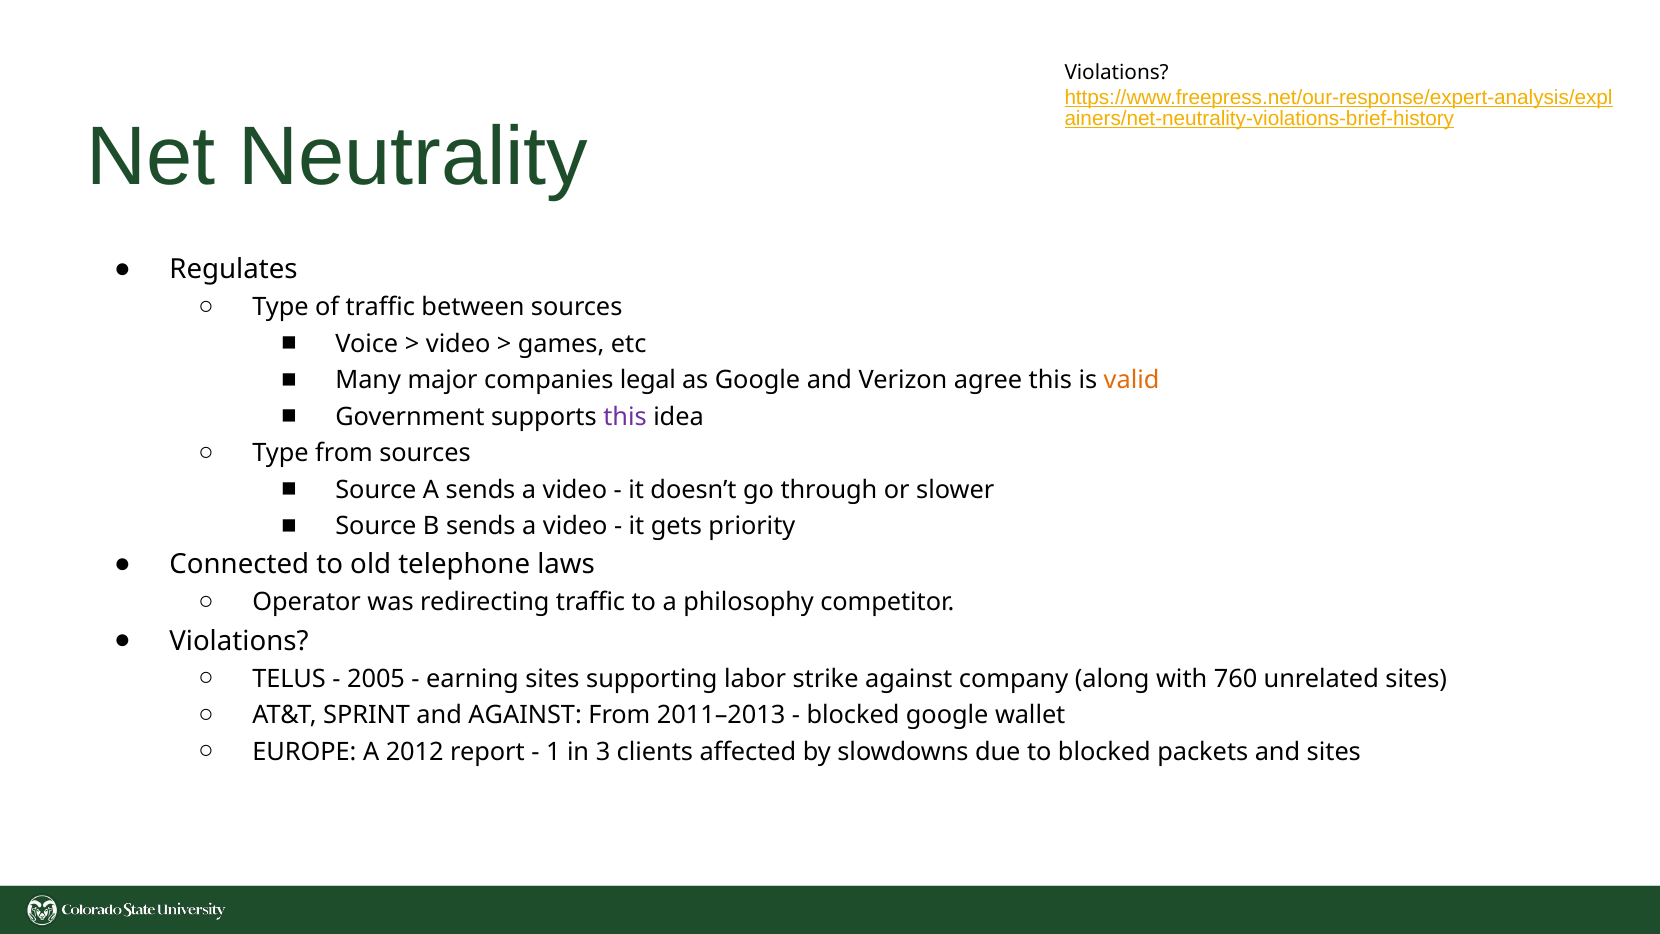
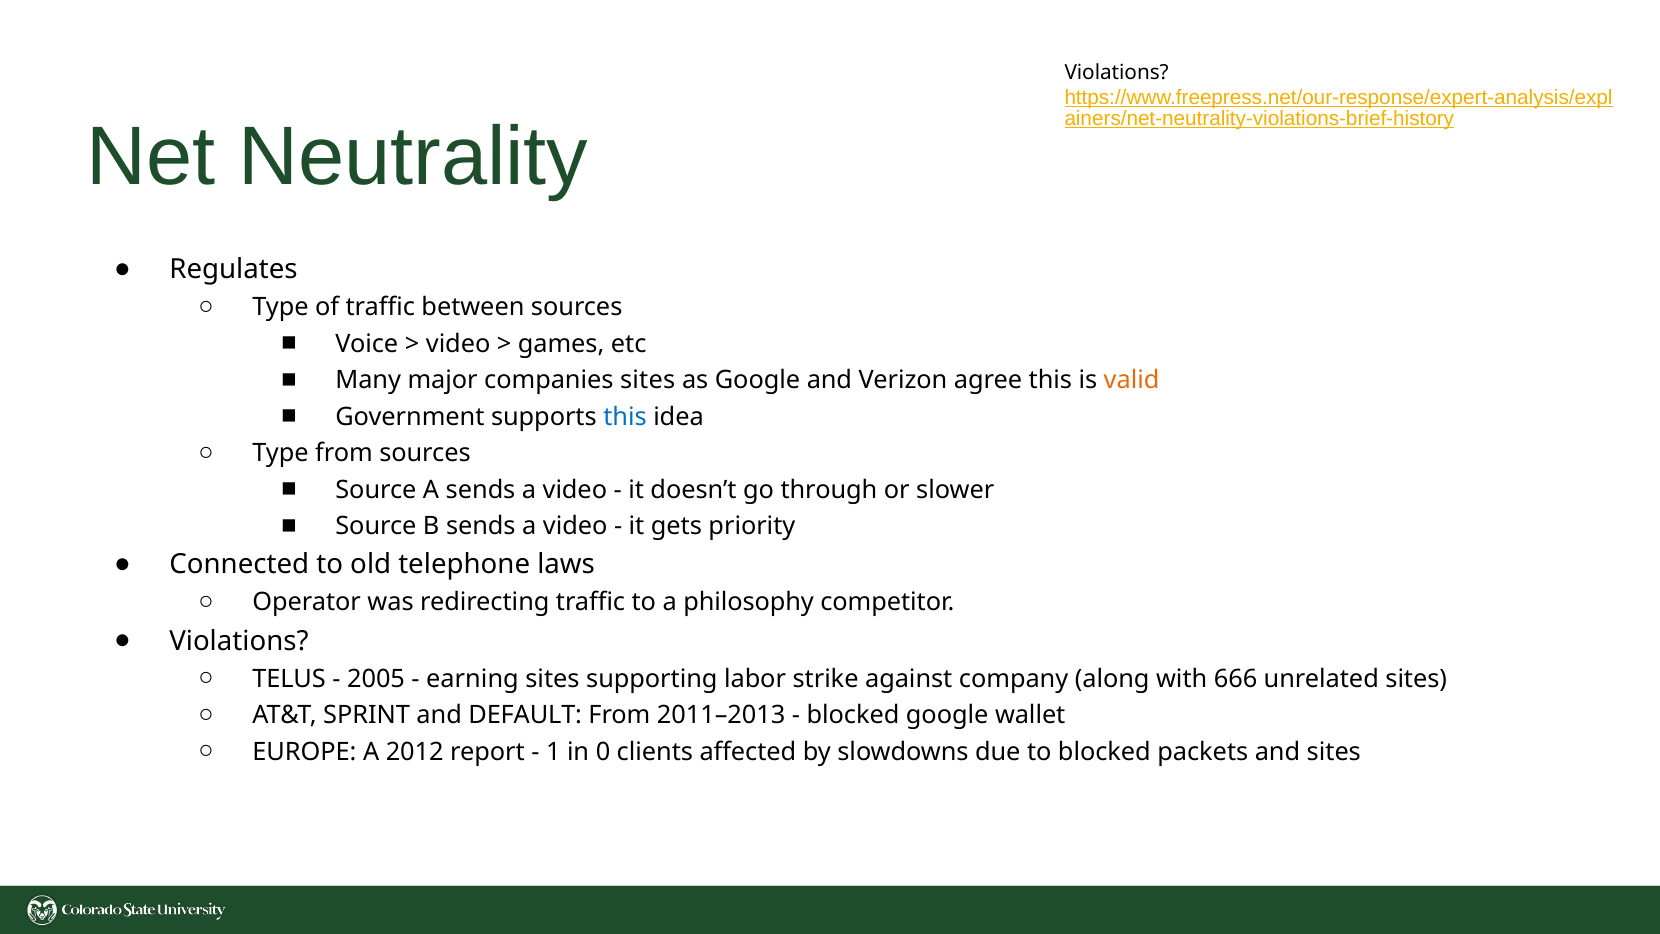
companies legal: legal -> sites (648, 380)
this colour: purple -> blue (625, 417)
760: 760 -> 666 (1236, 679)
and AGAINST: AGAINST -> DEFAULT (525, 715)
3: 3 -> 0 (603, 752)
